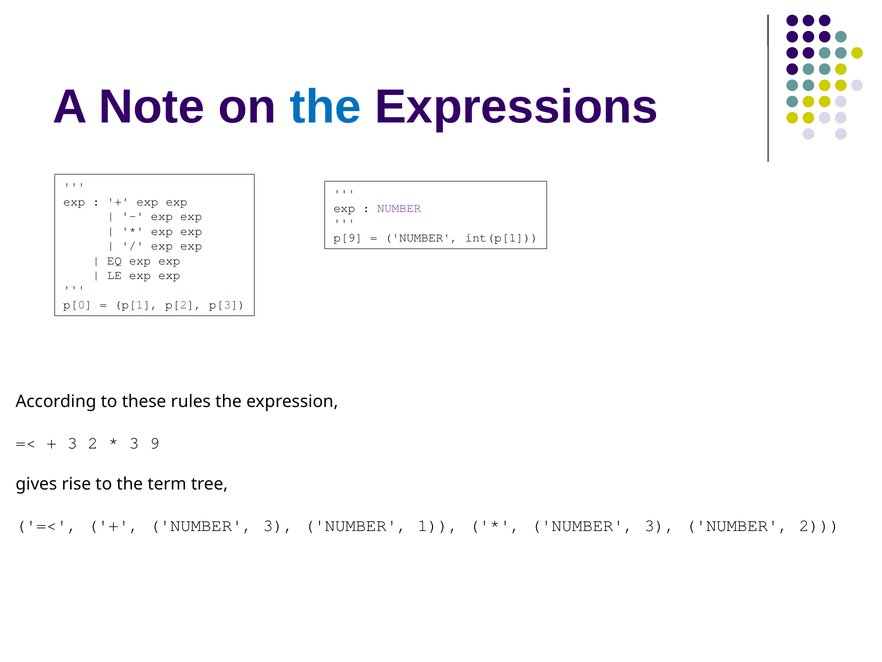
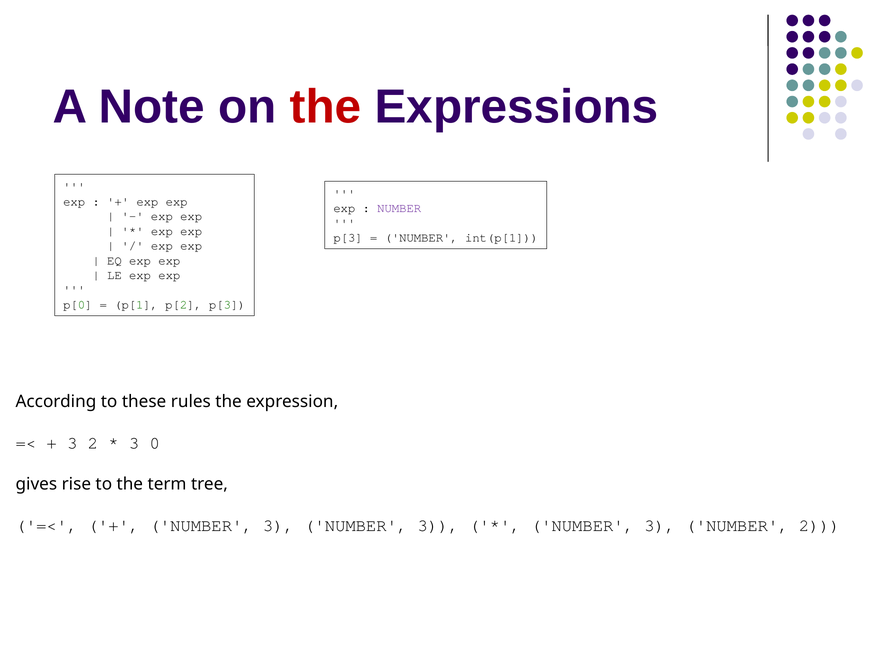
the colour: blue -> red (326, 107)
p[9: p[9 -> p[3 (348, 238)
9: 9 -> 0 (155, 443)
3 NUMBER 1: 1 -> 3 (438, 525)
